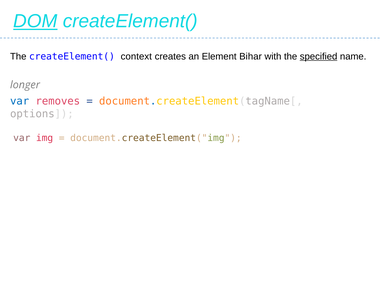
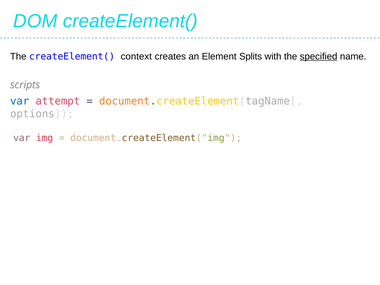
DOM underline: present -> none (35, 21)
Bihar: Bihar -> Splits (251, 56)
longer: longer -> scripts (25, 85)
removes: removes -> attempt (58, 101)
